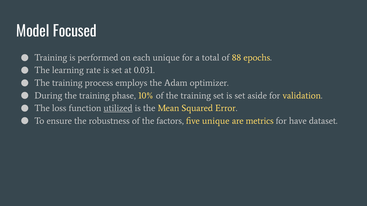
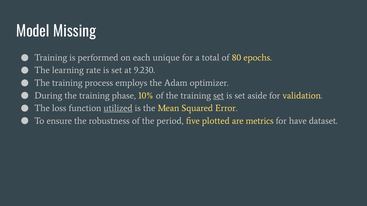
Focused: Focused -> Missing (75, 32)
88: 88 -> 80 (237, 58)
0.031: 0.031 -> 9.230 (144, 70)
set underline: none -> present (219, 96)
factors: factors -> period (170, 121)
five unique: unique -> plotted (216, 121)
